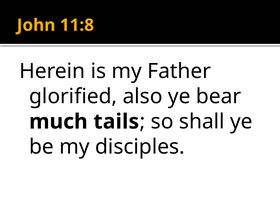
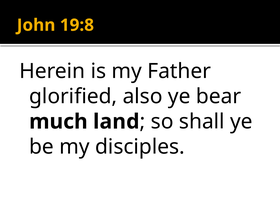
11:8: 11:8 -> 19:8 (77, 25)
tails: tails -> land (116, 122)
